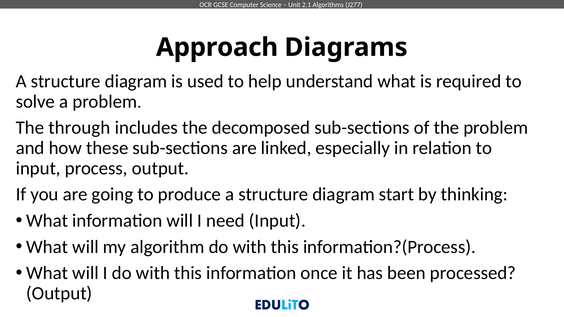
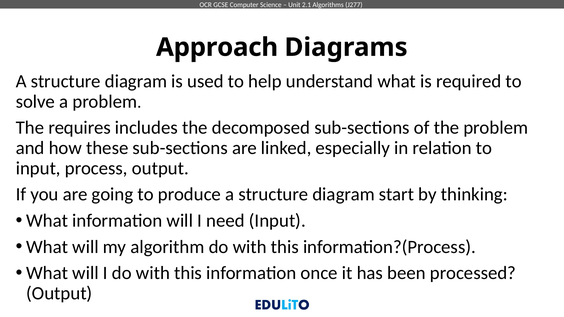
through: through -> requires (80, 128)
